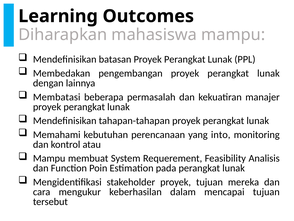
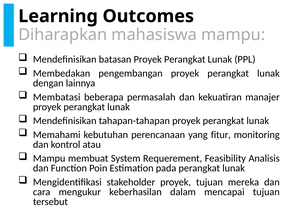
into: into -> fitur (221, 134)
